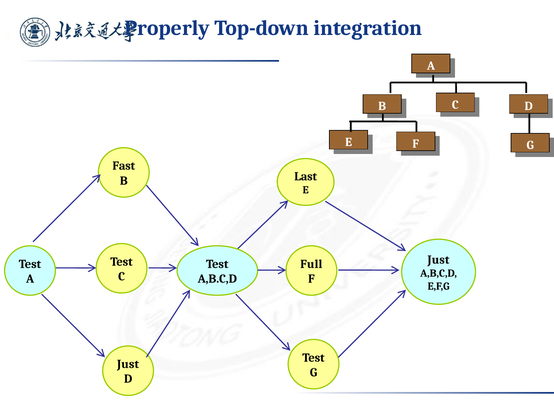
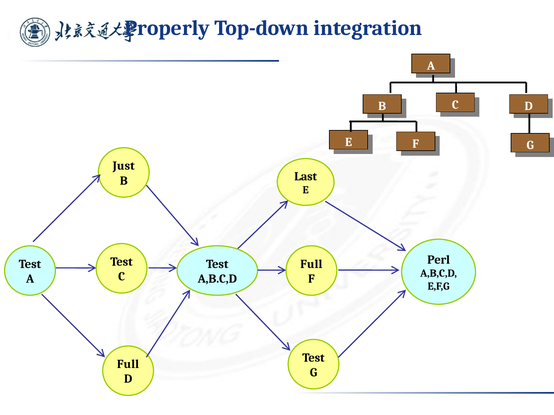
Fast: Fast -> Just (124, 166)
Just: Just -> Perl (439, 260)
Just: Just -> Full (128, 365)
